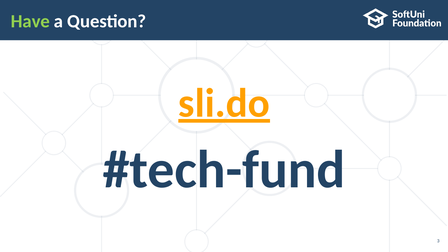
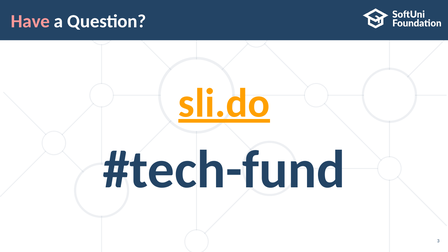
Have colour: light green -> pink (30, 21)
